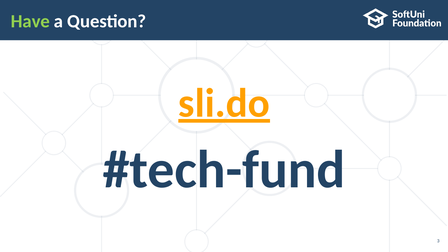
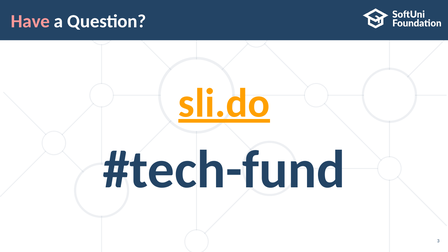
Have colour: light green -> pink (30, 21)
